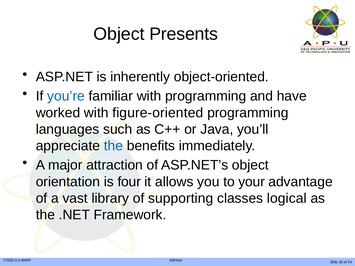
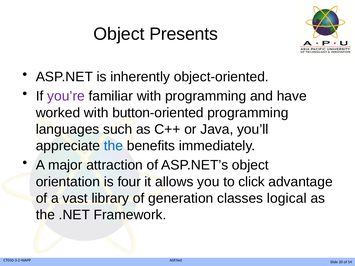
you’re colour: blue -> purple (66, 96)
figure-oriented: figure-oriented -> button-oriented (158, 113)
your: your -> click (252, 182)
supporting: supporting -> generation (181, 198)
